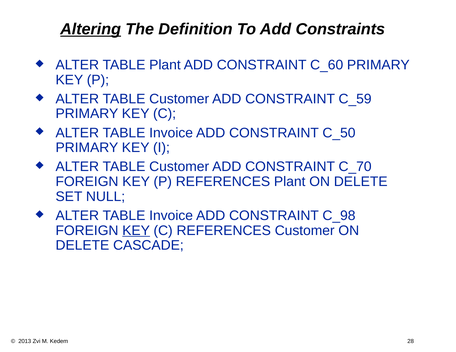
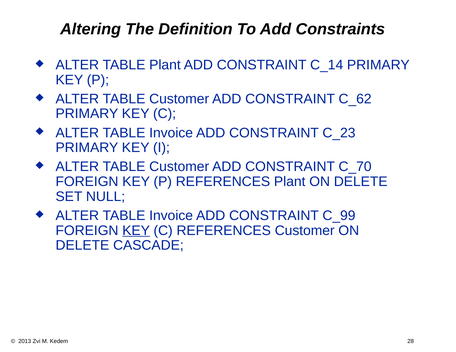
Altering underline: present -> none (91, 29)
C_60: C_60 -> C_14 (327, 65)
C_59: C_59 -> C_62 (355, 99)
C_50: C_50 -> C_23 (339, 133)
C_98: C_98 -> C_99 (339, 216)
